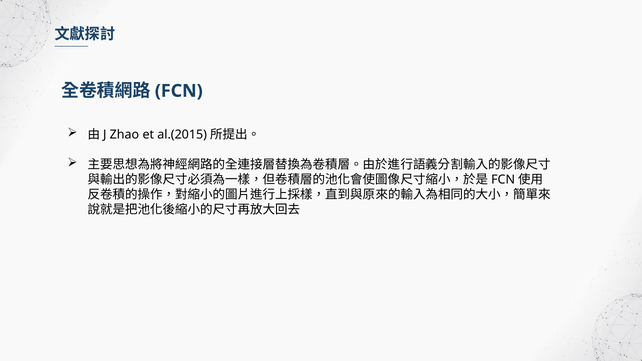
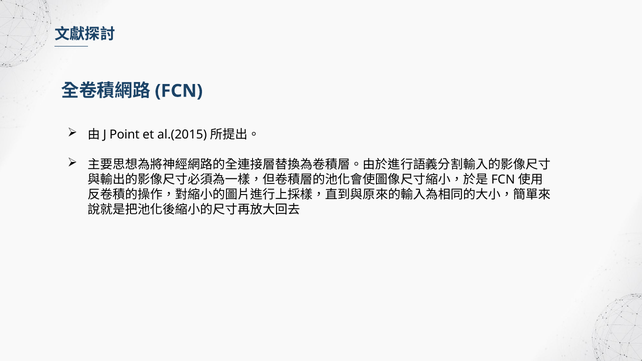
Zhao: Zhao -> Point (124, 135)
